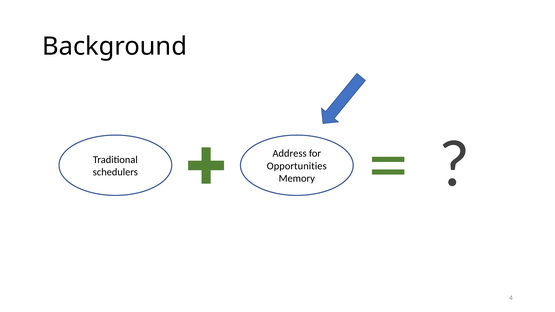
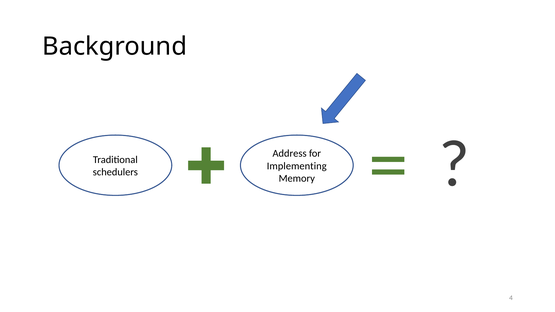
Opportunities: Opportunities -> Implementing (297, 166)
